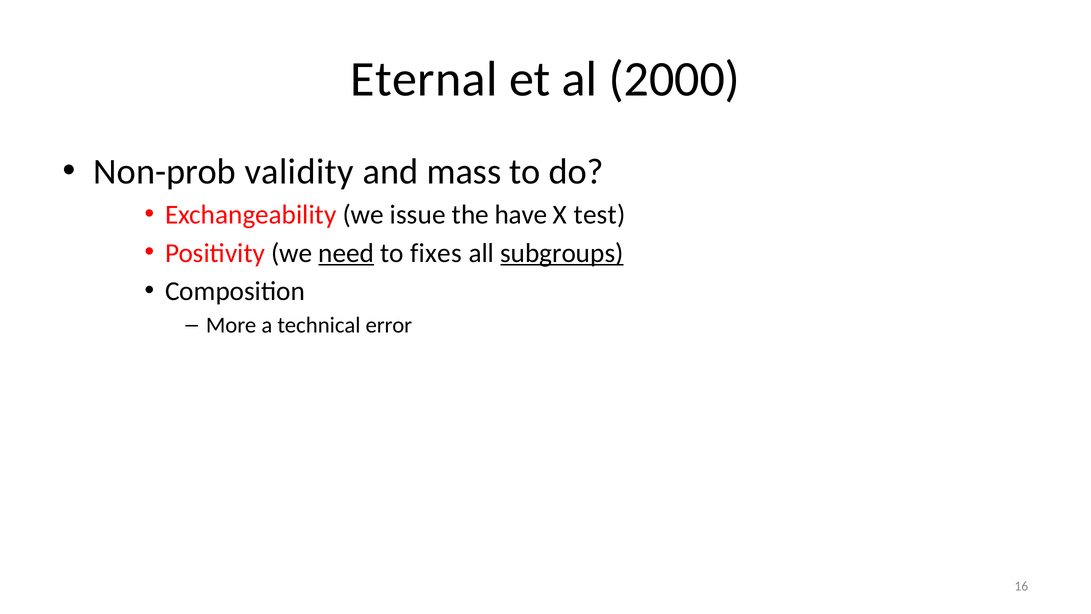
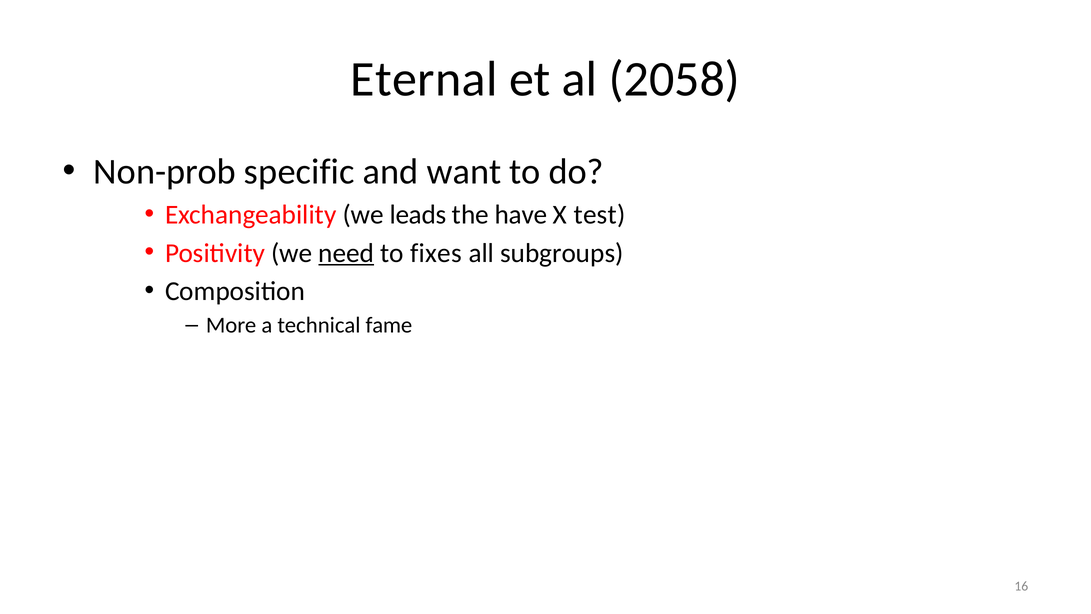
2000: 2000 -> 2058 (674, 79)
validity: validity -> specific (299, 172)
mass: mass -> want (464, 172)
issue: issue -> leads (418, 215)
subgroups underline: present -> none (562, 253)
error: error -> fame (389, 325)
